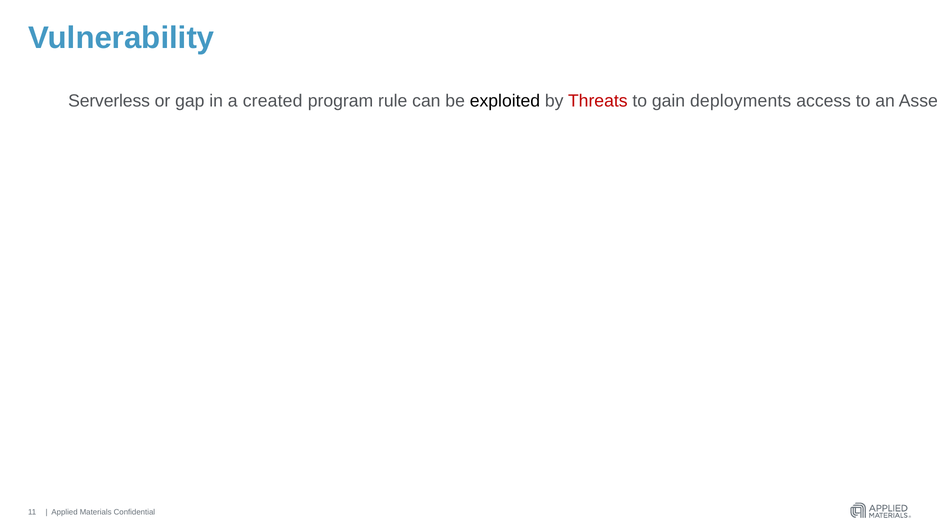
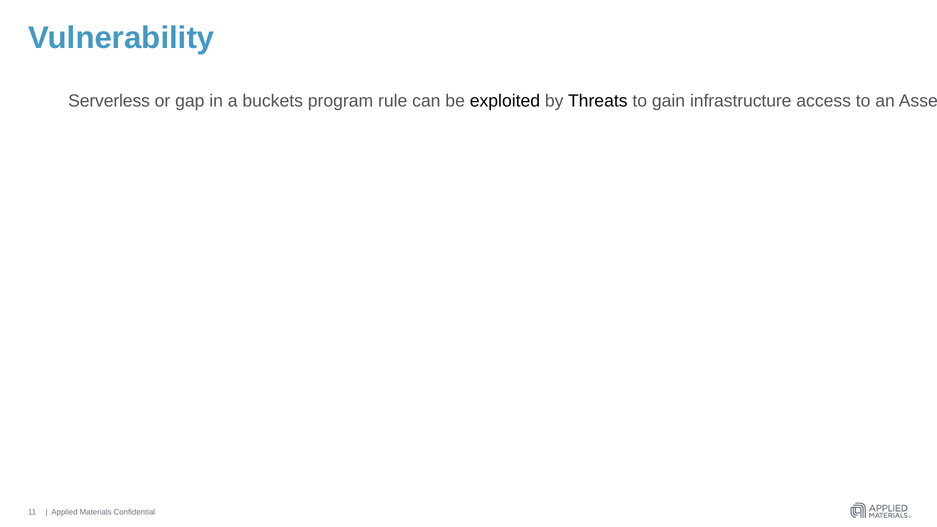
created: created -> buckets (273, 101)
Threats colour: red -> black (598, 101)
deployments: deployments -> infrastructure (741, 101)
